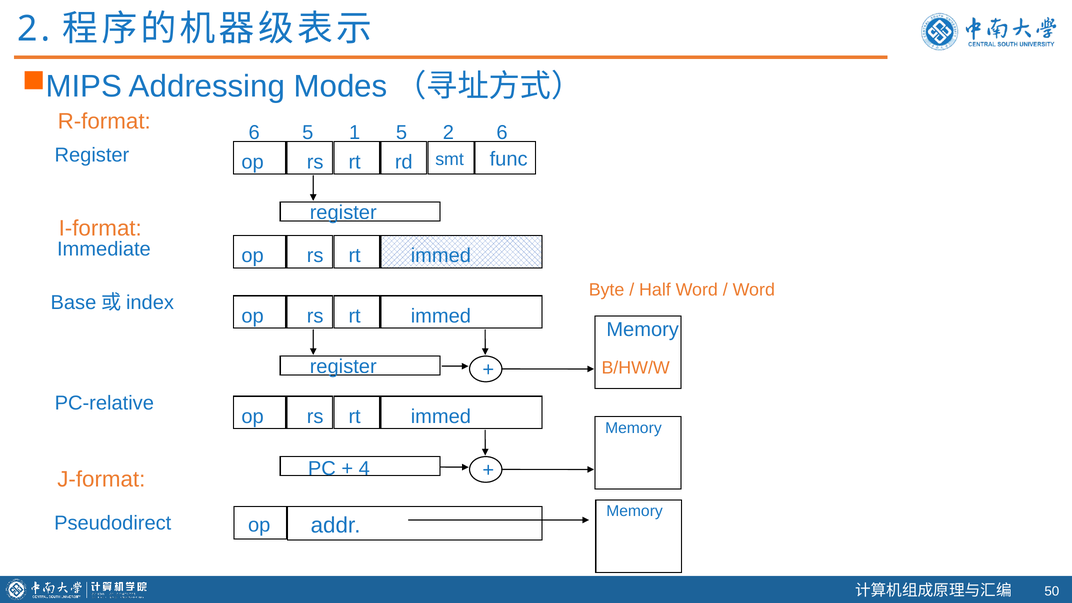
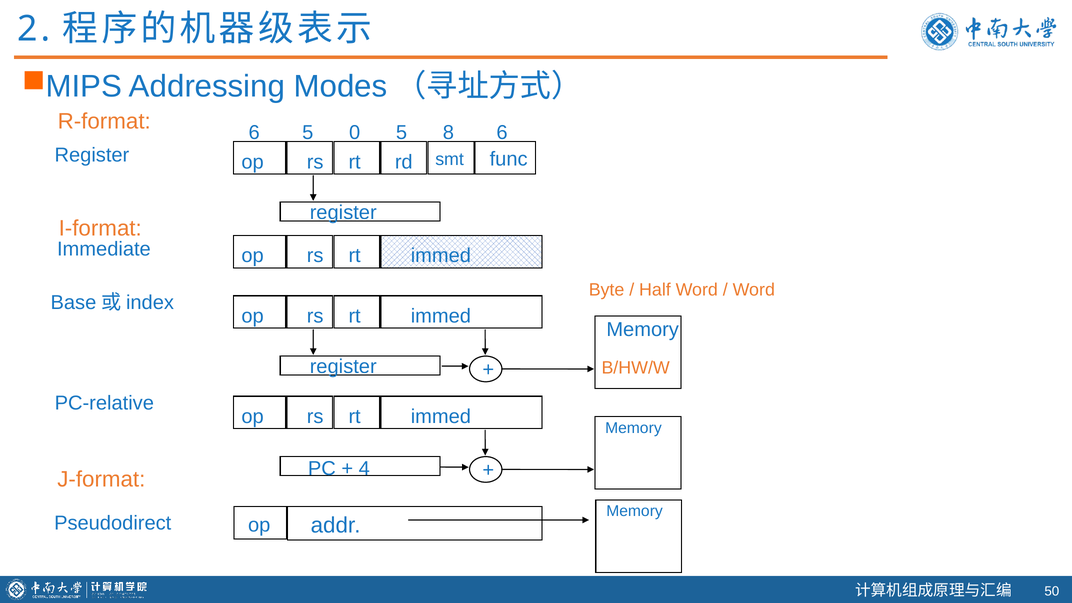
1: 1 -> 0 (355, 132)
5 2: 2 -> 8 (448, 132)
